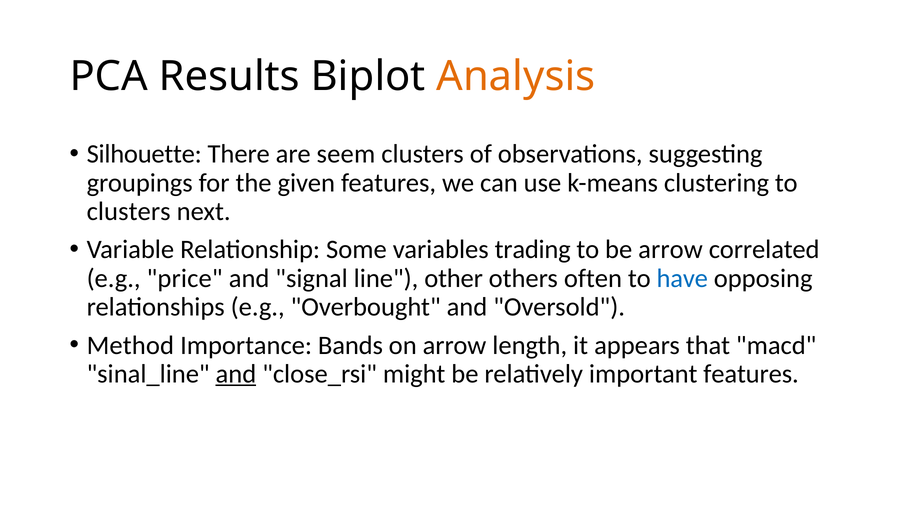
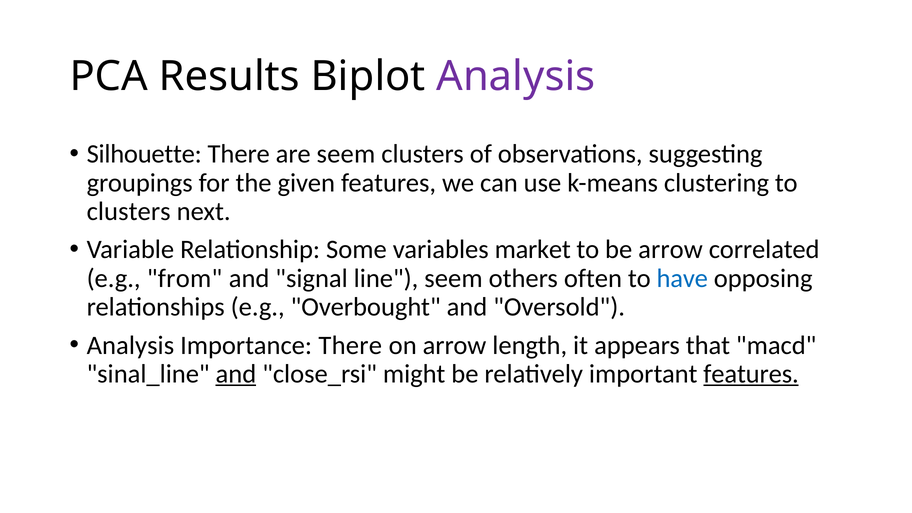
Analysis colour: orange -> purple (516, 77)
trading: trading -> market (533, 250)
price: price -> from (185, 278)
line other: other -> seem (453, 278)
Method: Method -> Analysis (130, 345)
Importance Bands: Bands -> There (350, 345)
features underline: none -> present (751, 374)
